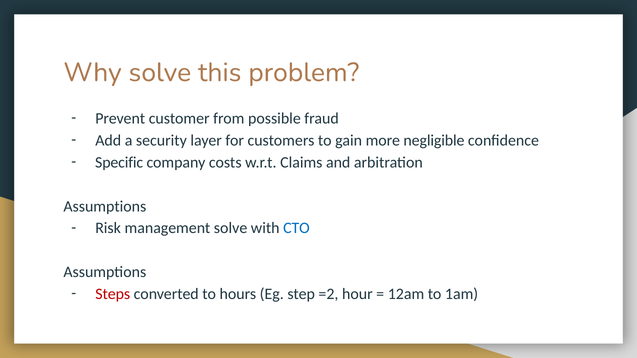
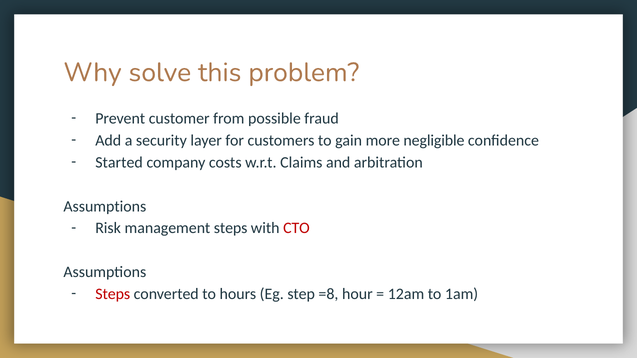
Specific: Specific -> Started (119, 163)
management solve: solve -> steps (231, 228)
CTO colour: blue -> red (296, 228)
=2: =2 -> =8 (328, 294)
